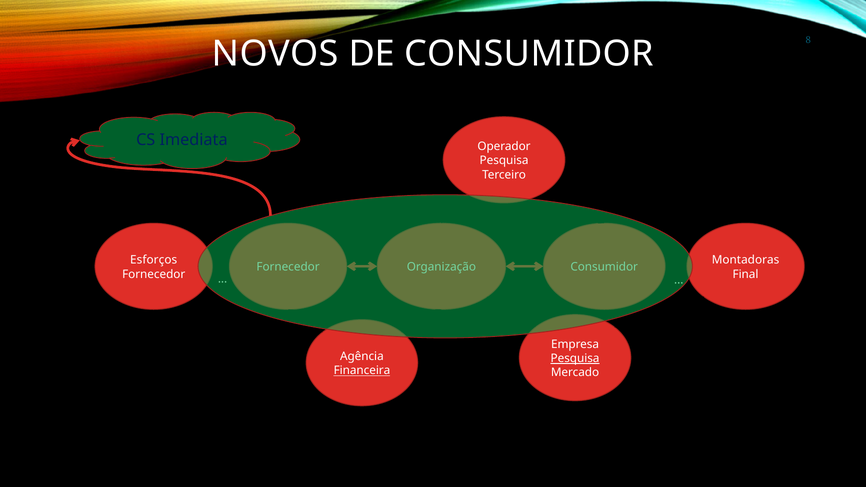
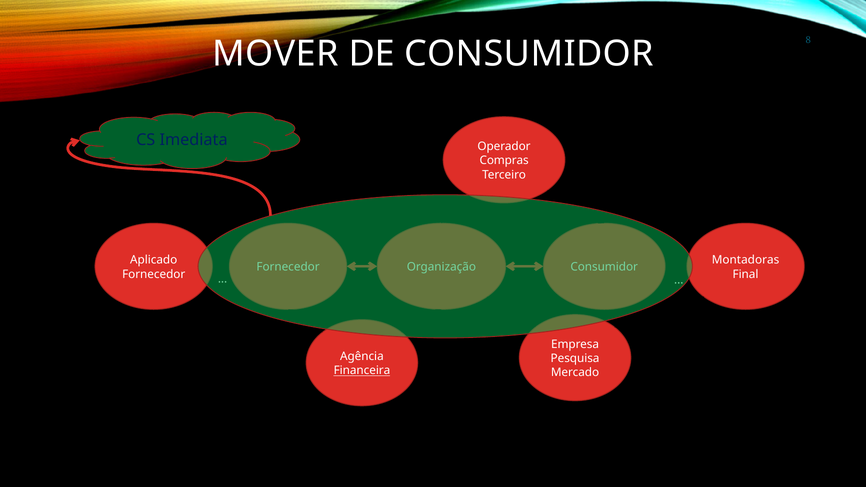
NOVOS: NOVOS -> MOVER (275, 54)
Pesquisa: Pesquisa -> Compras (504, 161)
Esforços: Esforços -> Aplicado (154, 260)
Pesquisa underline: present -> none (575, 359)
